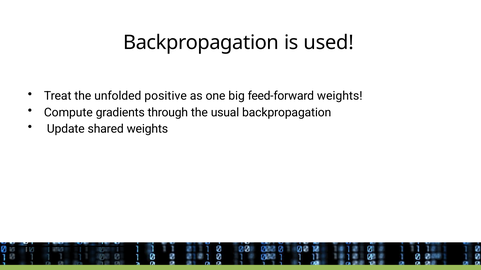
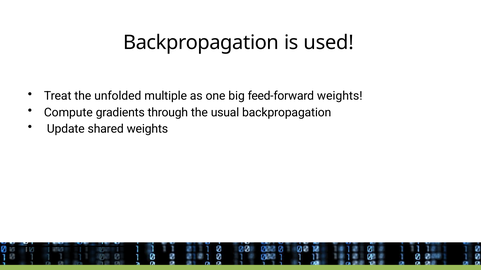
positive: positive -> multiple (166, 96)
